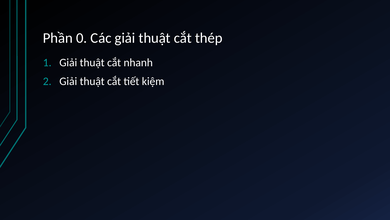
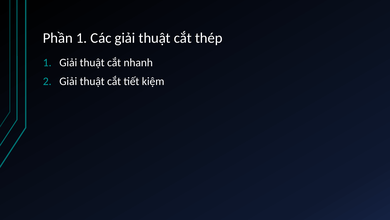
Phần 0: 0 -> 1 (82, 38)
